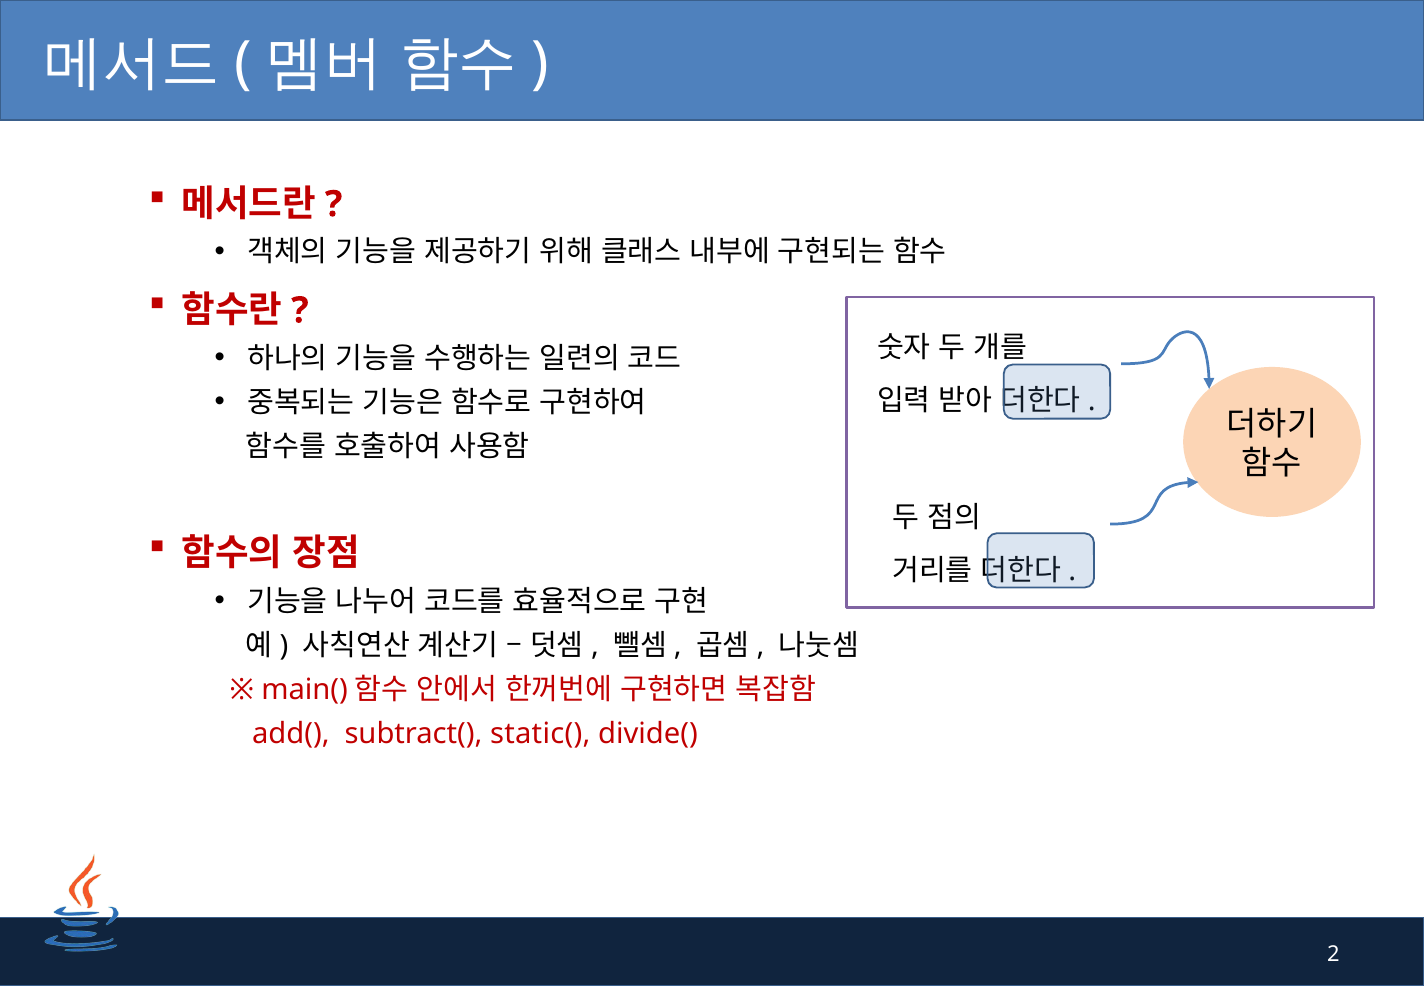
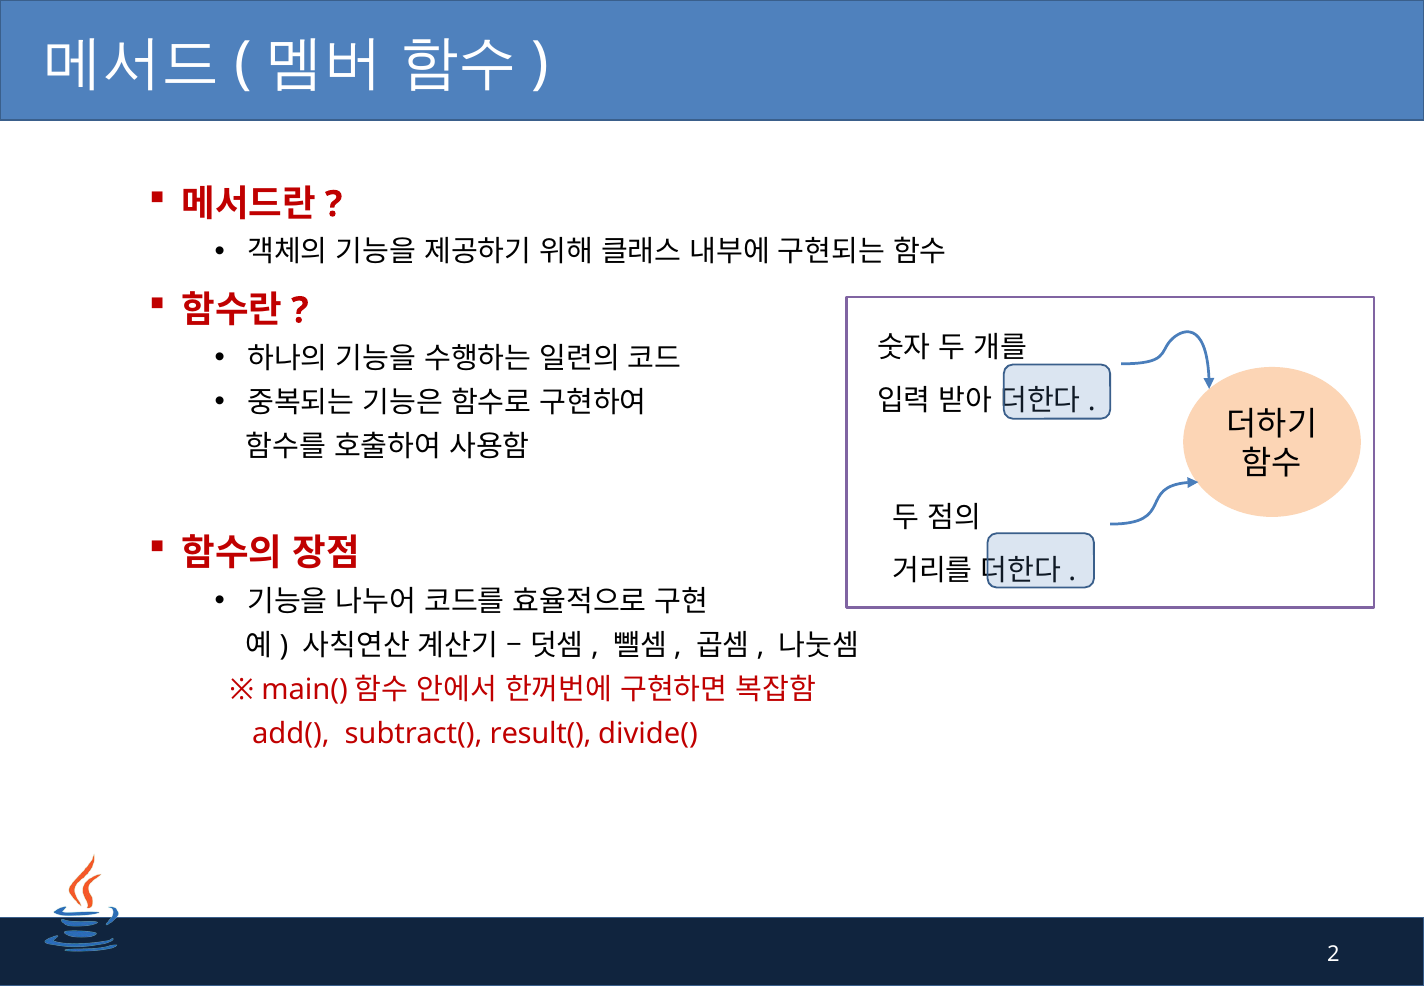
static(: static( -> result( (541, 734)
